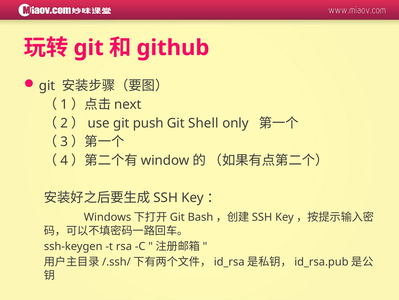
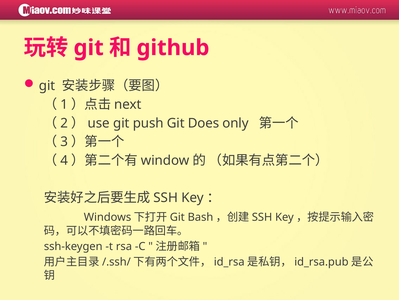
Shell: Shell -> Does (204, 123)
